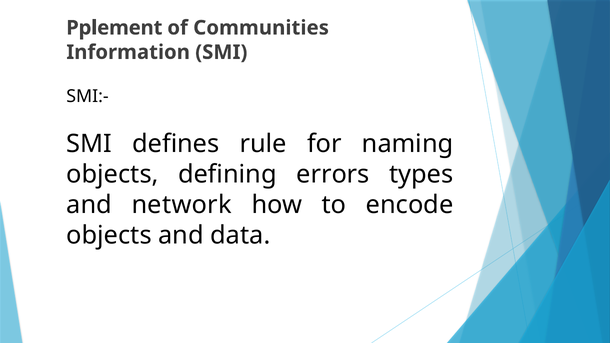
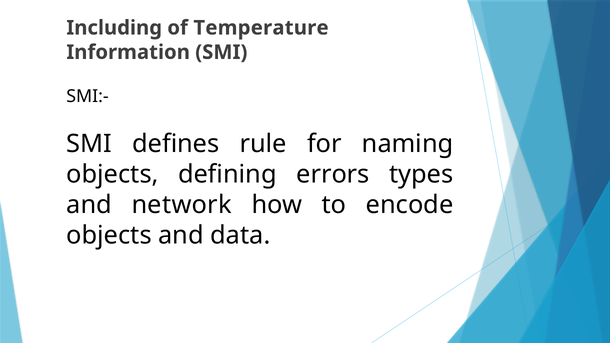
Pplement: Pplement -> Including (114, 28)
Communities: Communities -> Temperature (261, 28)
